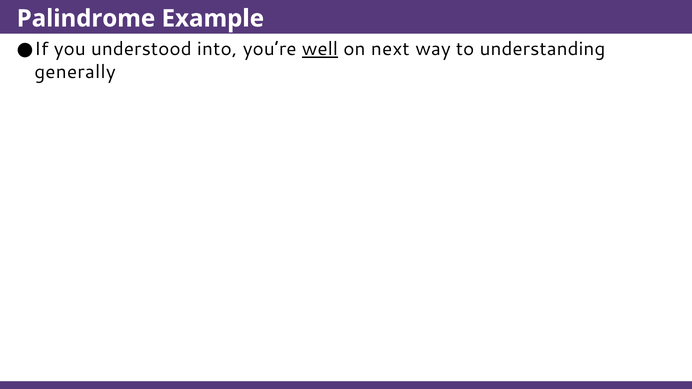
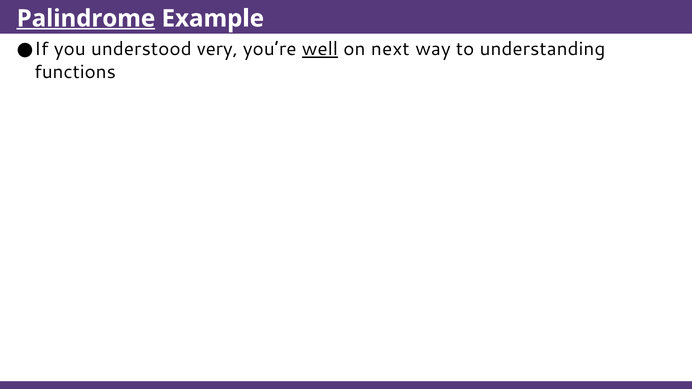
Palindrome underline: none -> present (86, 19)
into: into -> very (217, 49)
generally: generally -> functions (75, 72)
